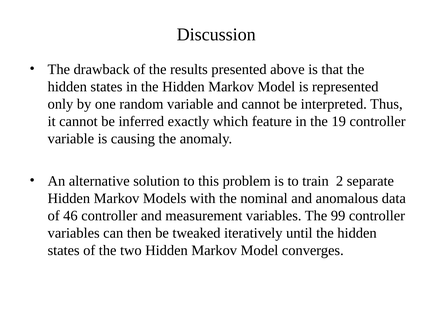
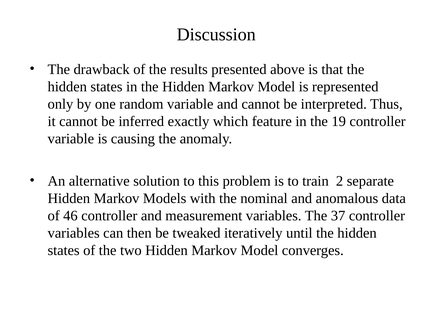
99: 99 -> 37 (338, 215)
